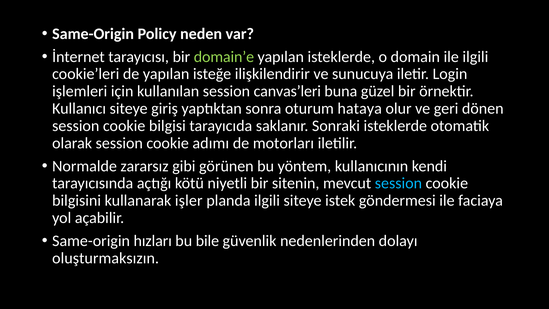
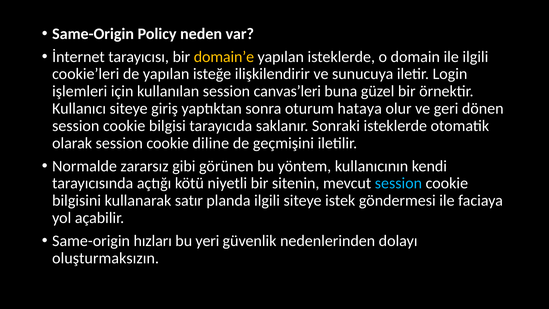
domain’e colour: light green -> yellow (224, 57)
adımı: adımı -> diline (211, 143)
motorları: motorları -> geçmişini (283, 143)
işler: işler -> satır (189, 201)
bile: bile -> yeri (207, 241)
